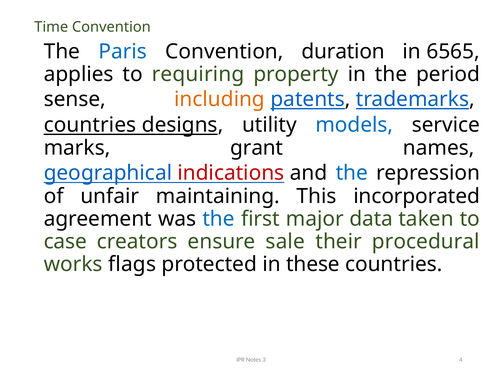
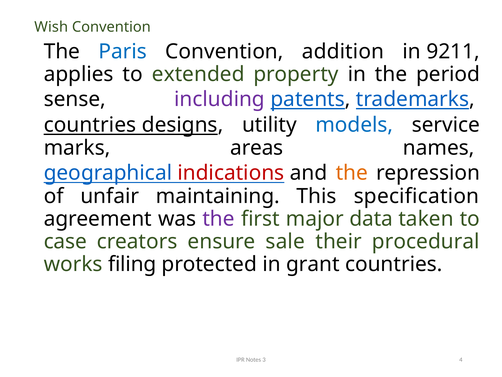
Time: Time -> Wish (51, 27)
duration: duration -> addition (343, 51)
6565: 6565 -> 9211 (453, 51)
requiring: requiring -> extended (198, 74)
including colour: orange -> purple (220, 99)
grant: grant -> areas (257, 148)
the colour: blue -> orange (352, 173)
incorporated: incorporated -> specification (417, 196)
the colour: blue -> purple (219, 219)
flags: flags -> filing (132, 264)
these: these -> grant (313, 264)
